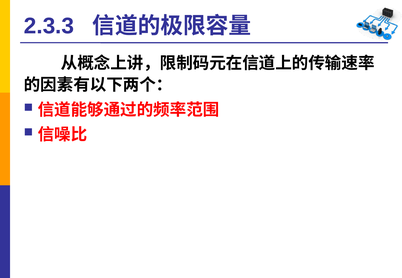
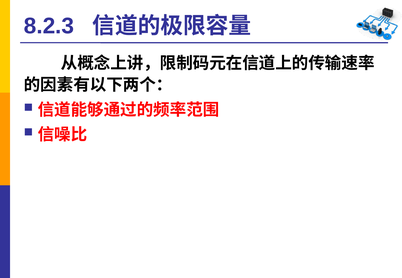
2.3.3: 2.3.3 -> 8.2.3 (49, 26)
